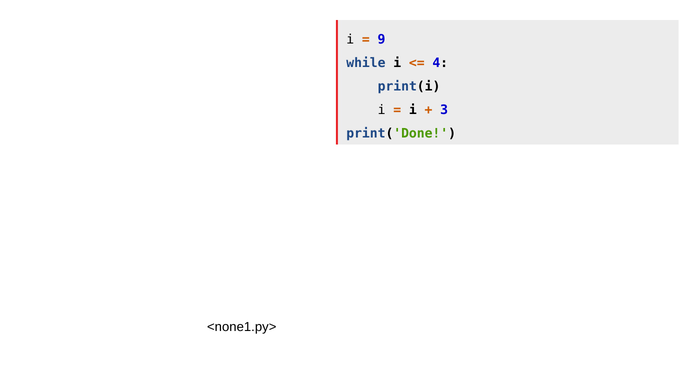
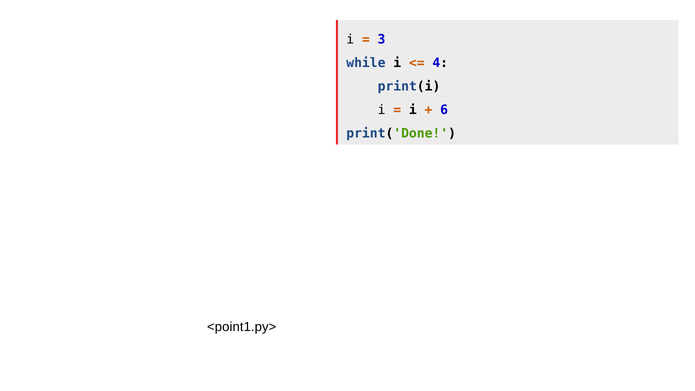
9: 9 -> 3 (382, 40)
3: 3 -> 6 (444, 110)
<none1.py>: <none1.py> -> <point1.py> (242, 327)
